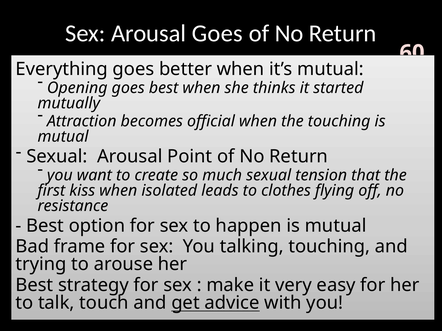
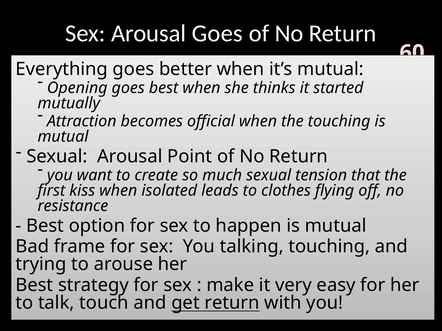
get advice: advice -> return (232, 303)
